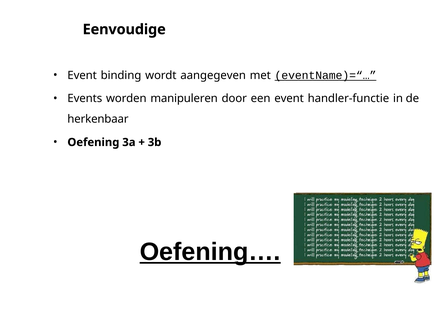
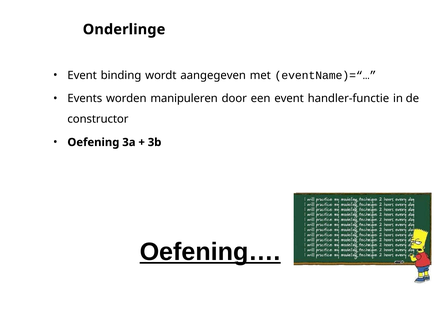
Eenvoudige: Eenvoudige -> Onderlinge (124, 29)
eventName)=“… underline: present -> none (325, 75)
herkenbaar: herkenbaar -> constructor (98, 119)
